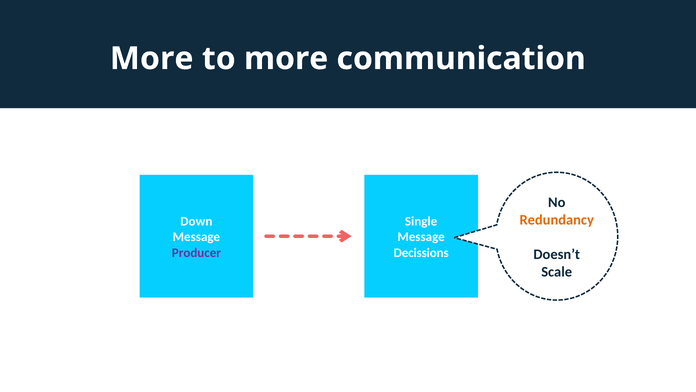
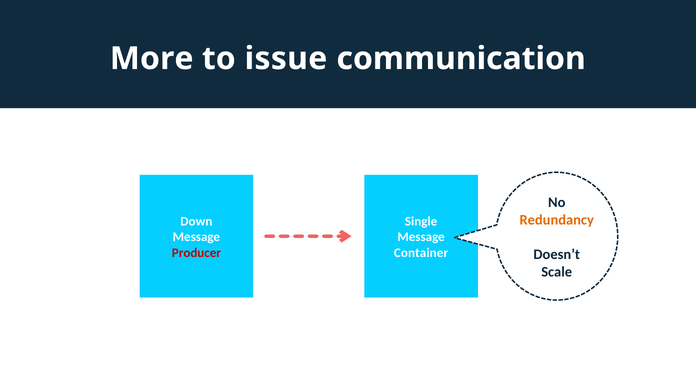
to more: more -> issue (286, 58)
Producer colour: purple -> red (196, 252)
Decissions: Decissions -> Container (421, 252)
